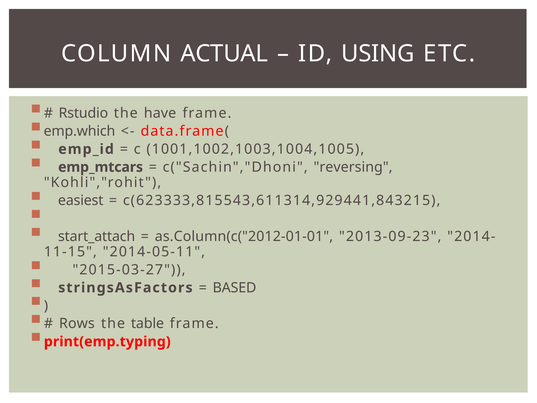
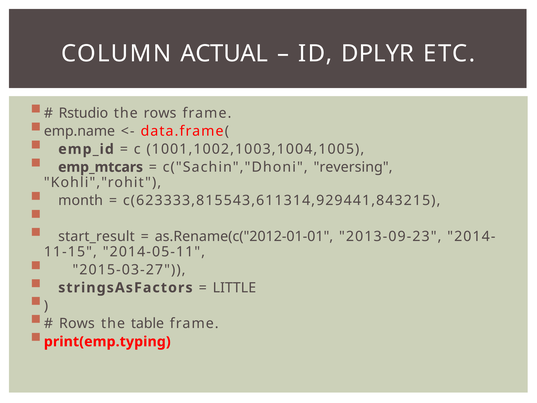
USING: USING -> DPLYR (378, 53)
the have: have -> rows (160, 113)
emp.which: emp.which -> emp.name (79, 131)
easiest: easiest -> month (81, 200)
start_attach: start_attach -> start_result (96, 236)
as.Column(c("2012-01-01: as.Column(c("2012-01-01 -> as.Rename(c("2012-01-01 (244, 236)
BASED: BASED -> LITTLE (234, 288)
